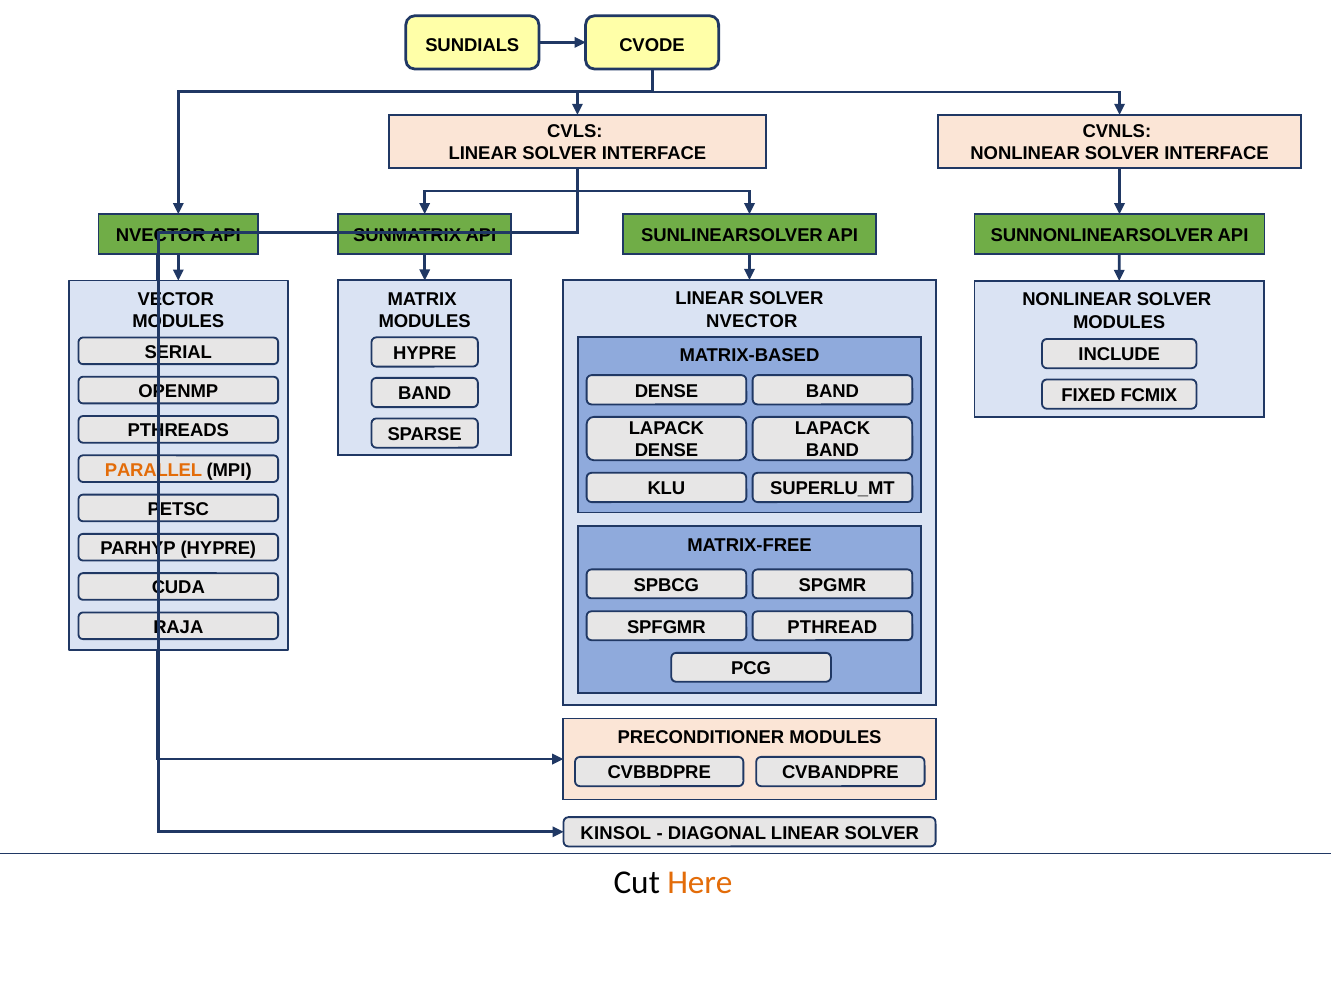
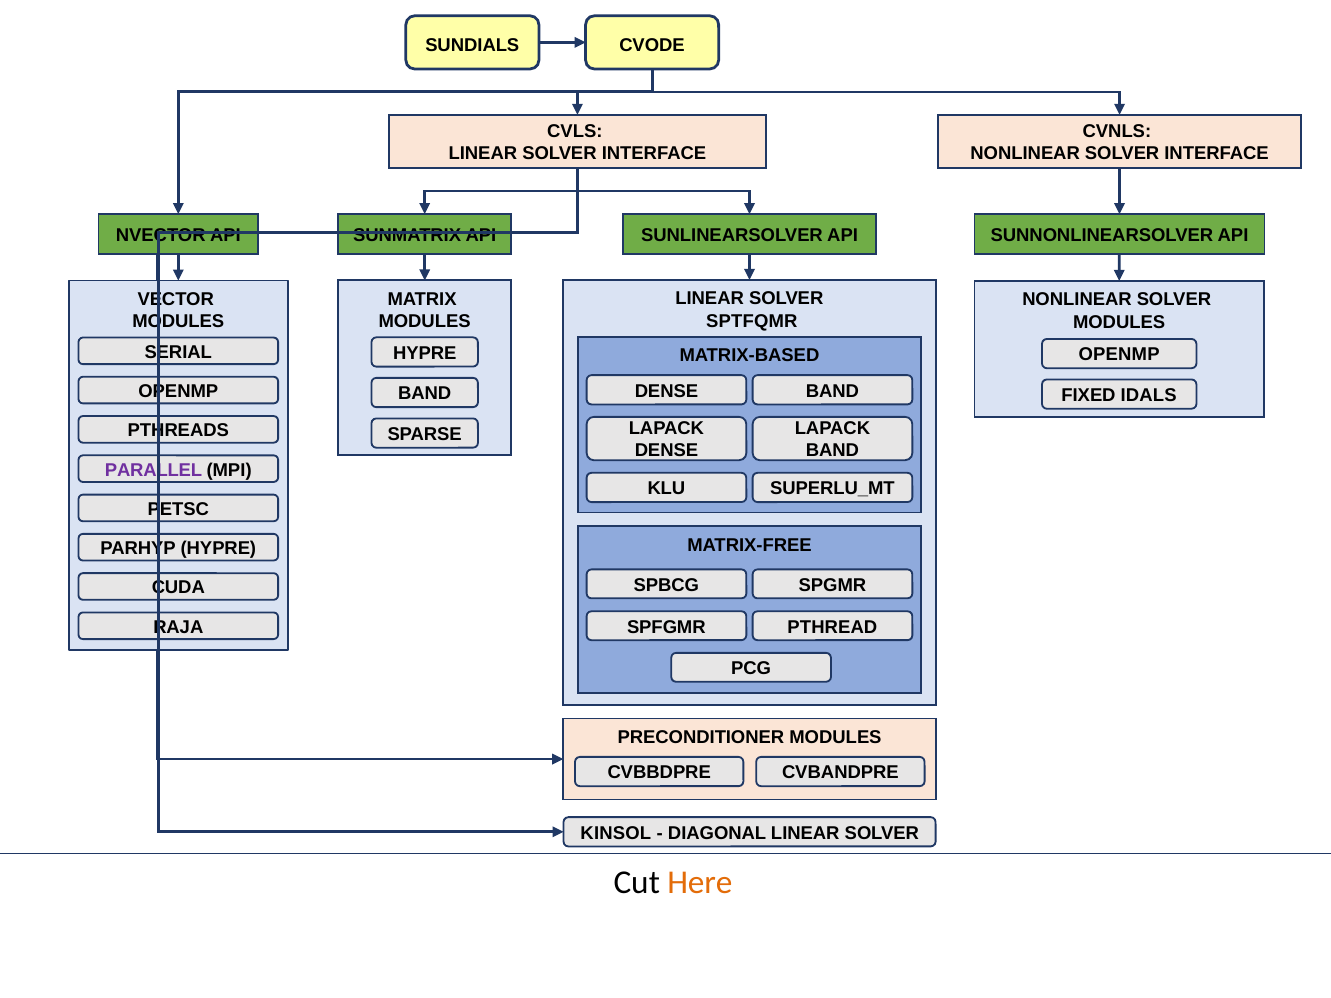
NVECTOR: NVECTOR -> SPTFQMR (752, 321)
INCLUDE: INCLUDE -> OPENMP (1119, 355)
FCMIX: FCMIX -> IDALS (1149, 395)
PARALLEL colour: orange -> purple (154, 470)
